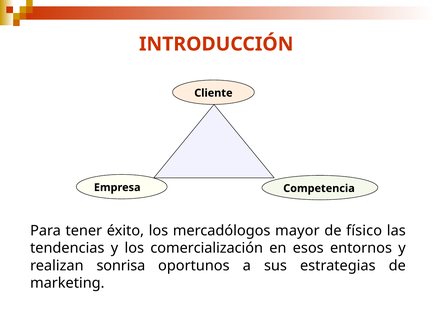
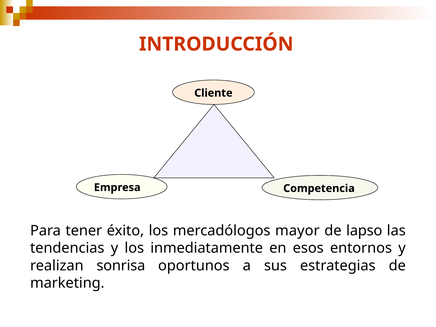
físico: físico -> lapso (364, 231)
comercialización: comercialización -> inmediatamente (207, 248)
